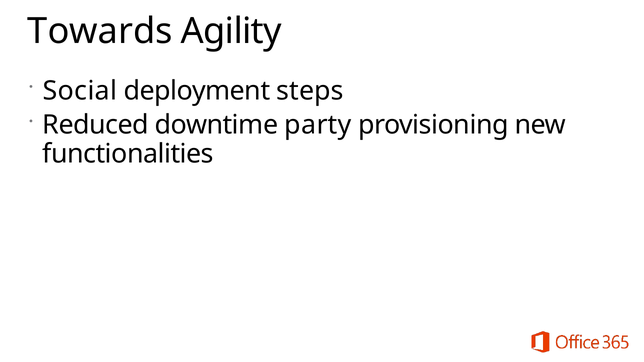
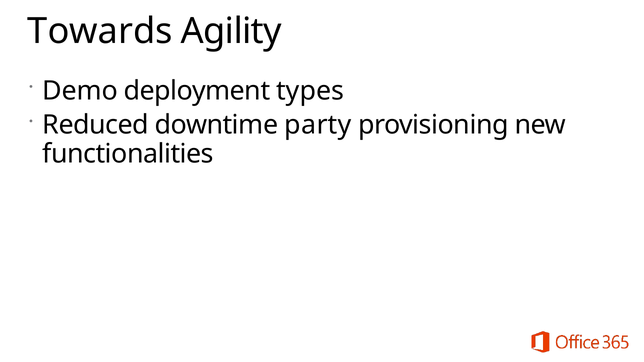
Social: Social -> Demo (80, 91)
steps: steps -> types (310, 91)
